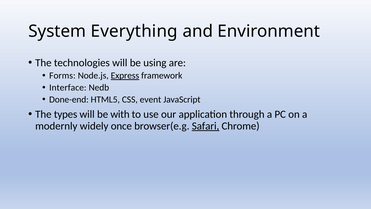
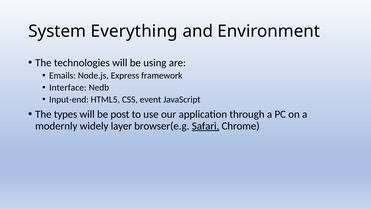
Forms: Forms -> Emails (62, 76)
Express underline: present -> none (125, 76)
Done-end: Done-end -> Input-end (69, 99)
with: with -> post (120, 114)
once: once -> layer (121, 126)
